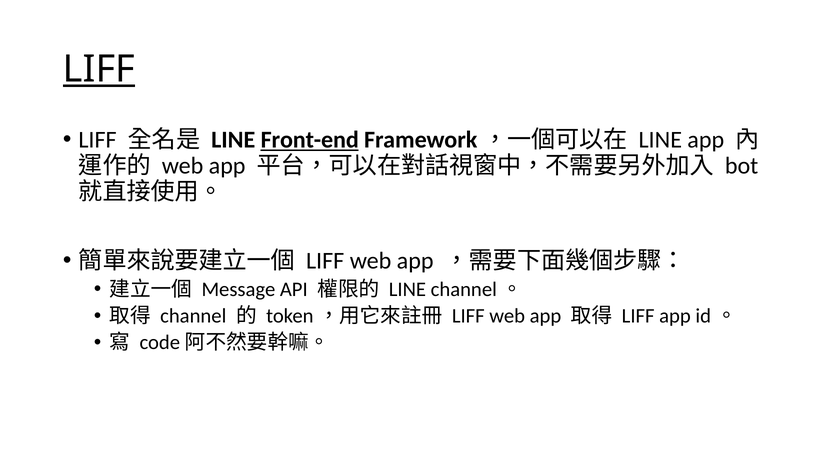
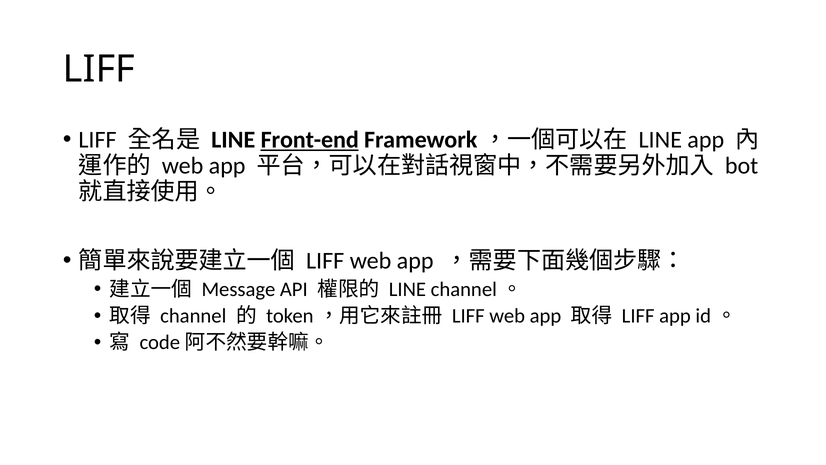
LIFF underline: present -> none (99, 69)
